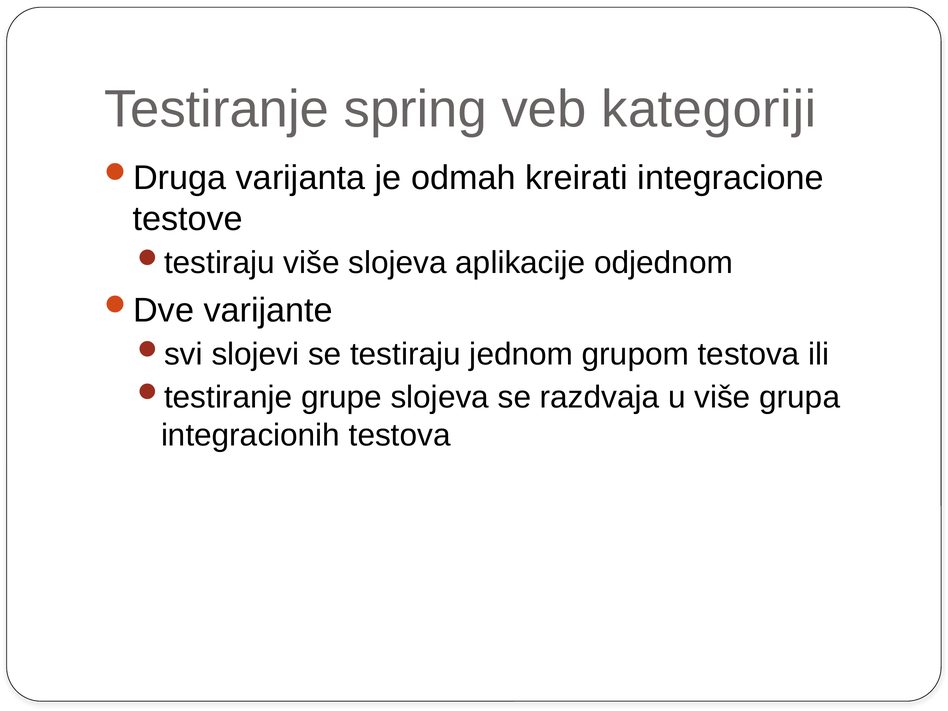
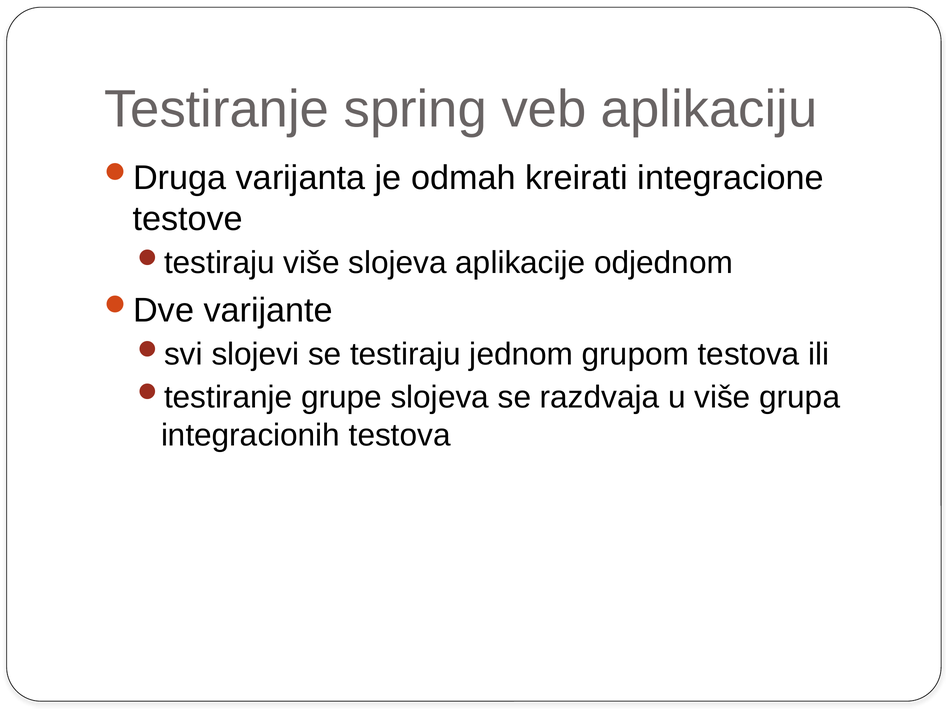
kategoriji: kategoriji -> aplikaciju (709, 110)
